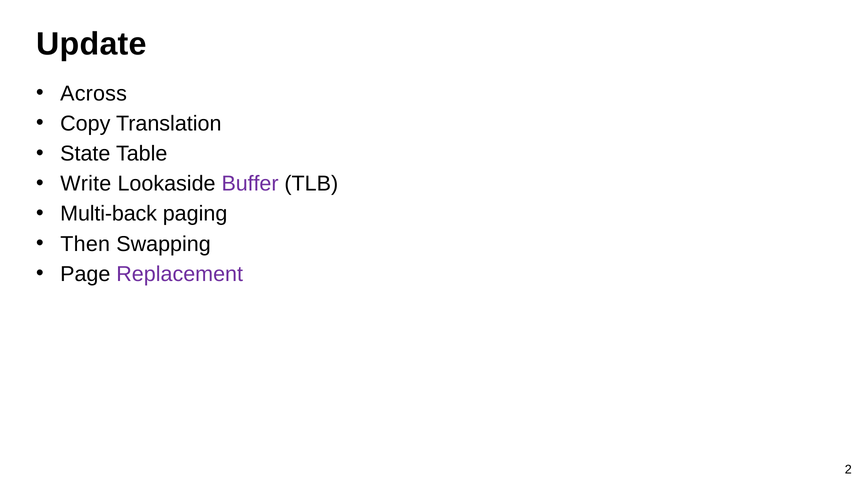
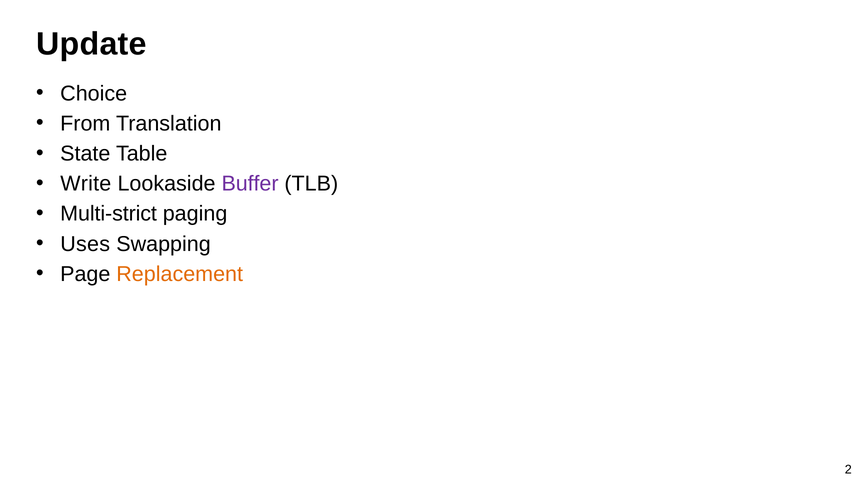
Across: Across -> Choice (94, 93)
Copy: Copy -> From (85, 123)
Multi-back: Multi-back -> Multi-strict (109, 214)
Then: Then -> Uses (85, 244)
Replacement colour: purple -> orange (180, 274)
